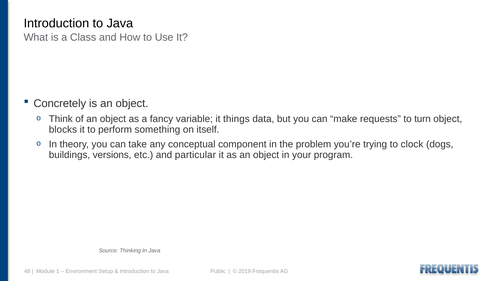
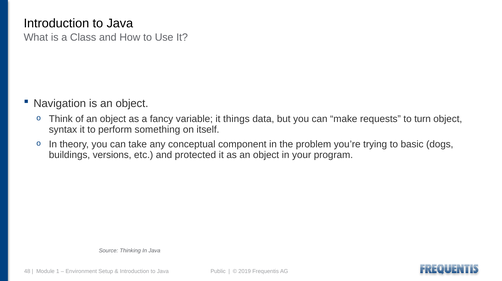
Concretely: Concretely -> Navigation (60, 103)
blocks: blocks -> syntax (63, 129)
clock: clock -> basic (412, 144)
particular: particular -> protected (195, 155)
